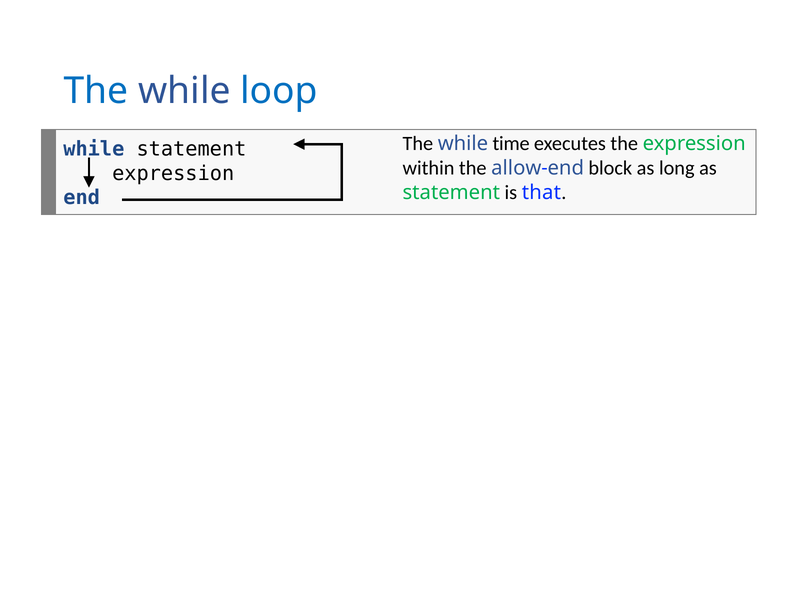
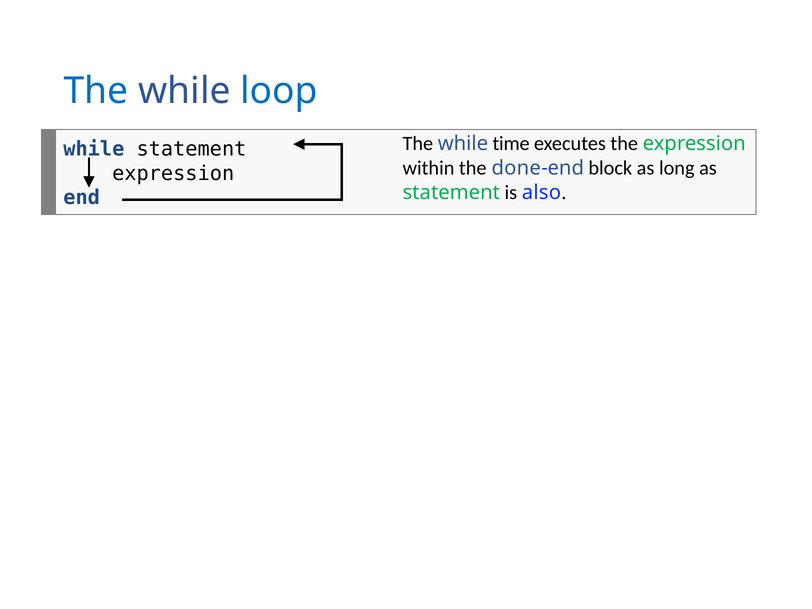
allow: allow -> done (516, 168)
that: that -> also (541, 192)
